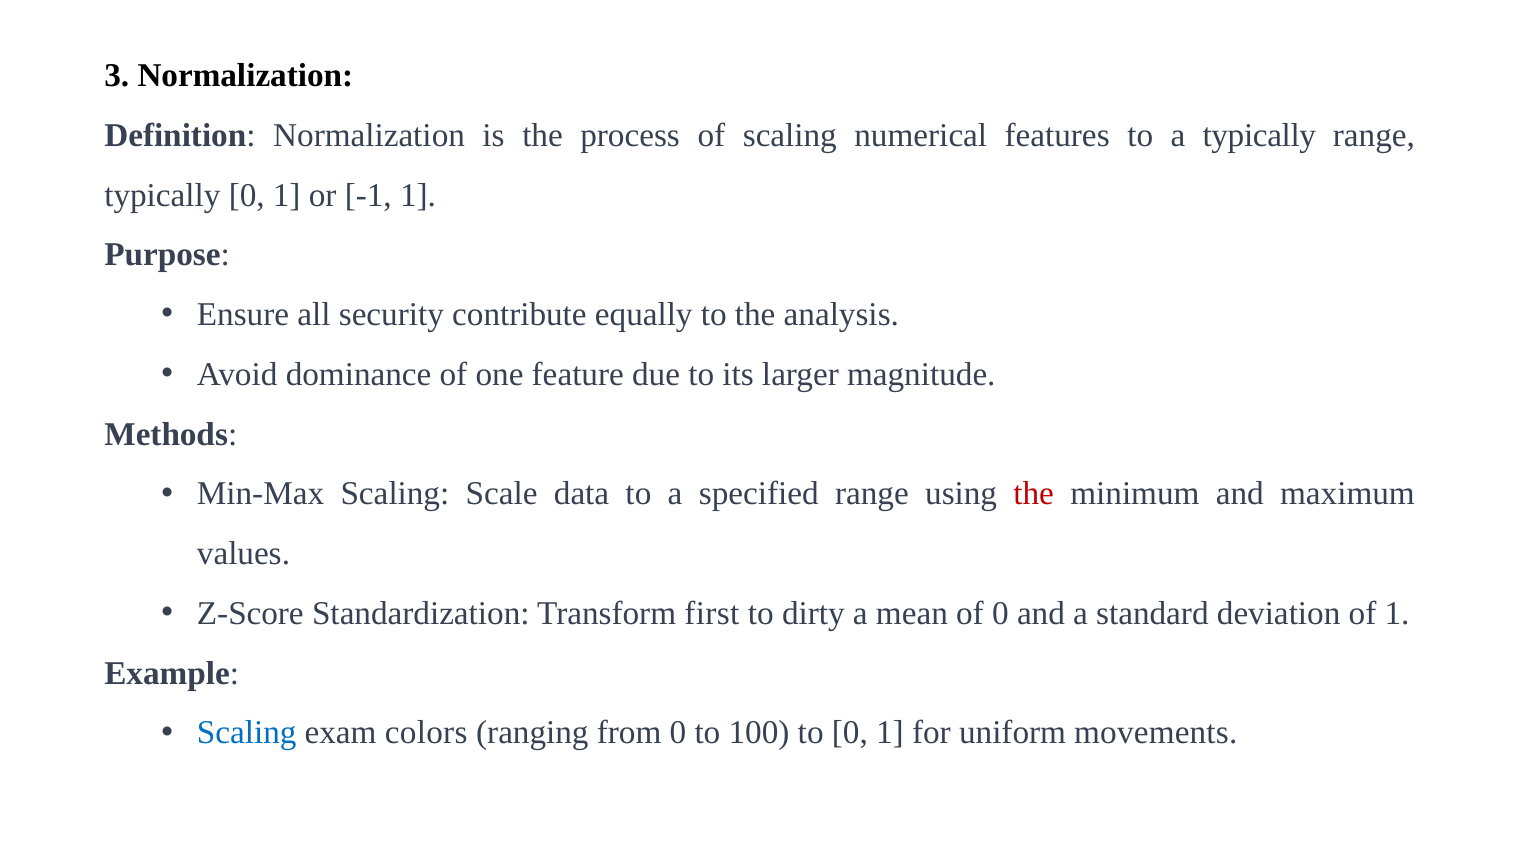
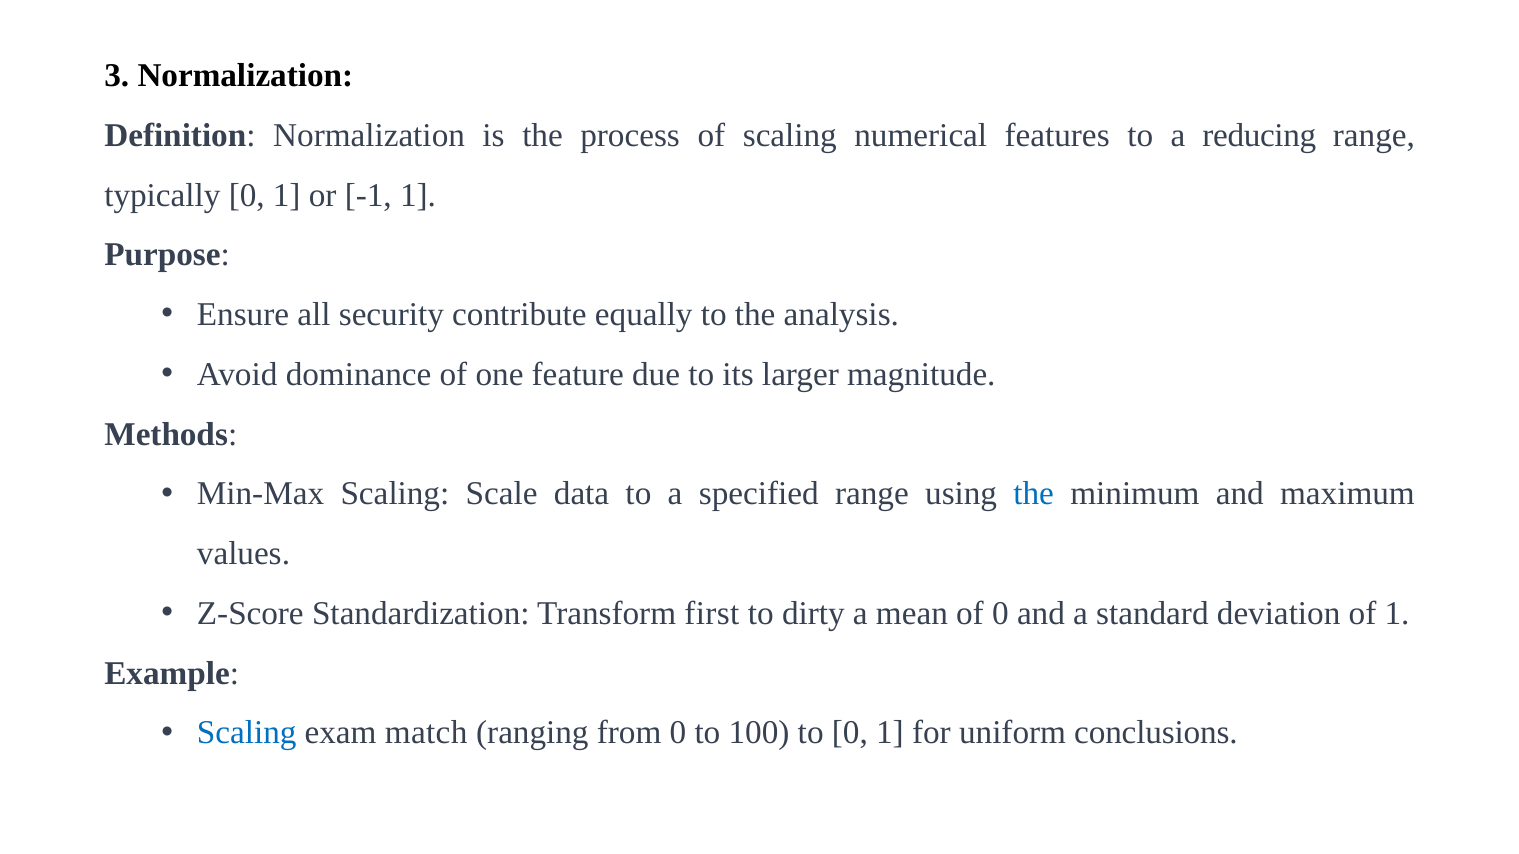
a typically: typically -> reducing (1259, 136)
the colour: red -> blue (1034, 494)
colors: colors -> match (426, 733)
movements: movements -> conclusions (1156, 733)
